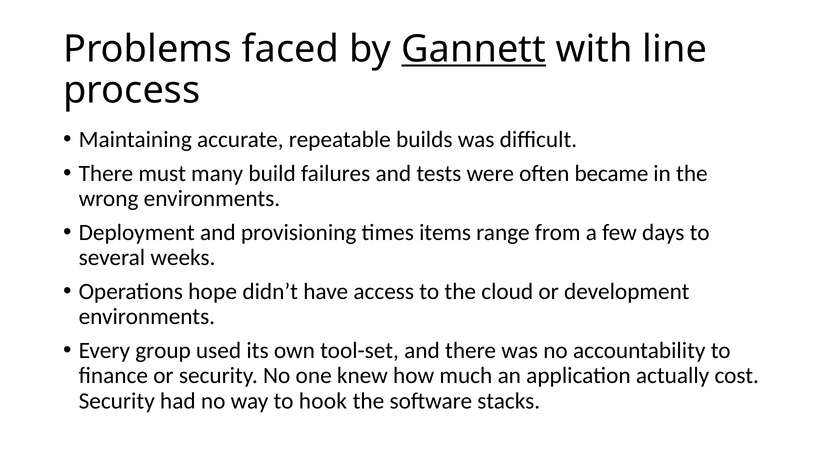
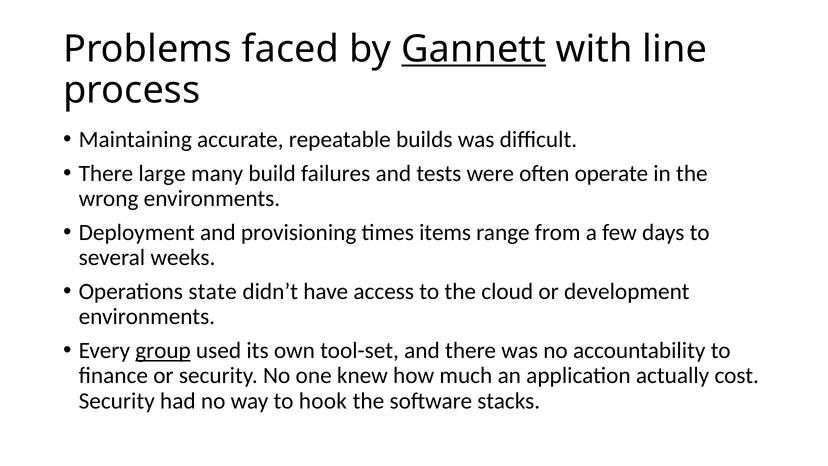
must: must -> large (162, 173)
became: became -> operate (611, 173)
hope: hope -> state (213, 291)
group underline: none -> present (163, 350)
